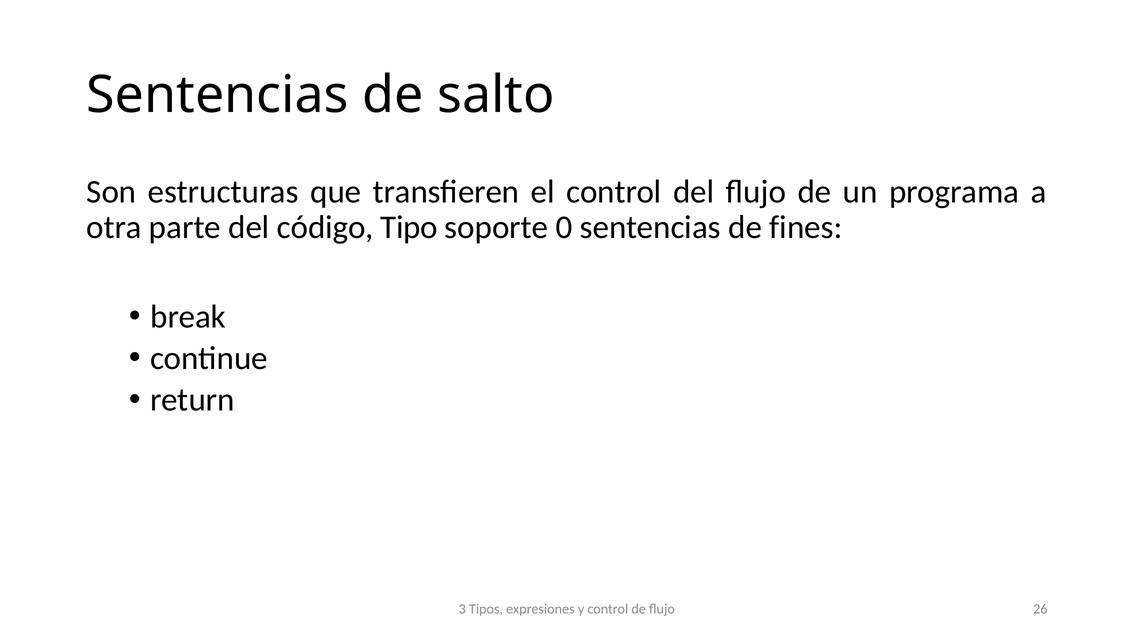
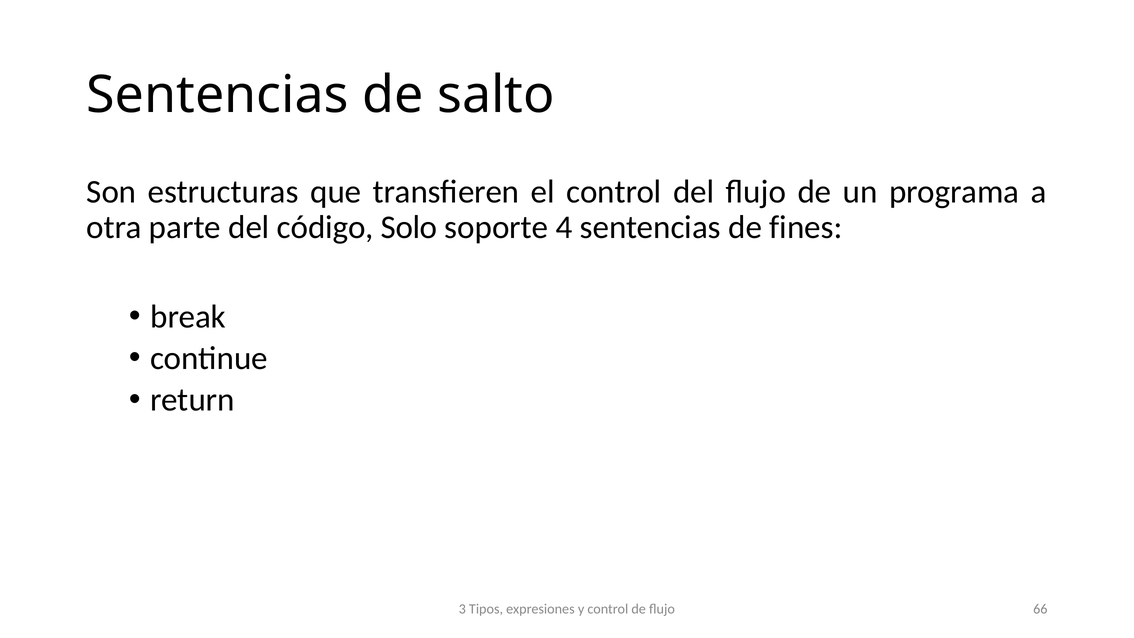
Tipo: Tipo -> Solo (409, 227)
0: 0 -> 4 (564, 227)
26: 26 -> 66 (1040, 609)
